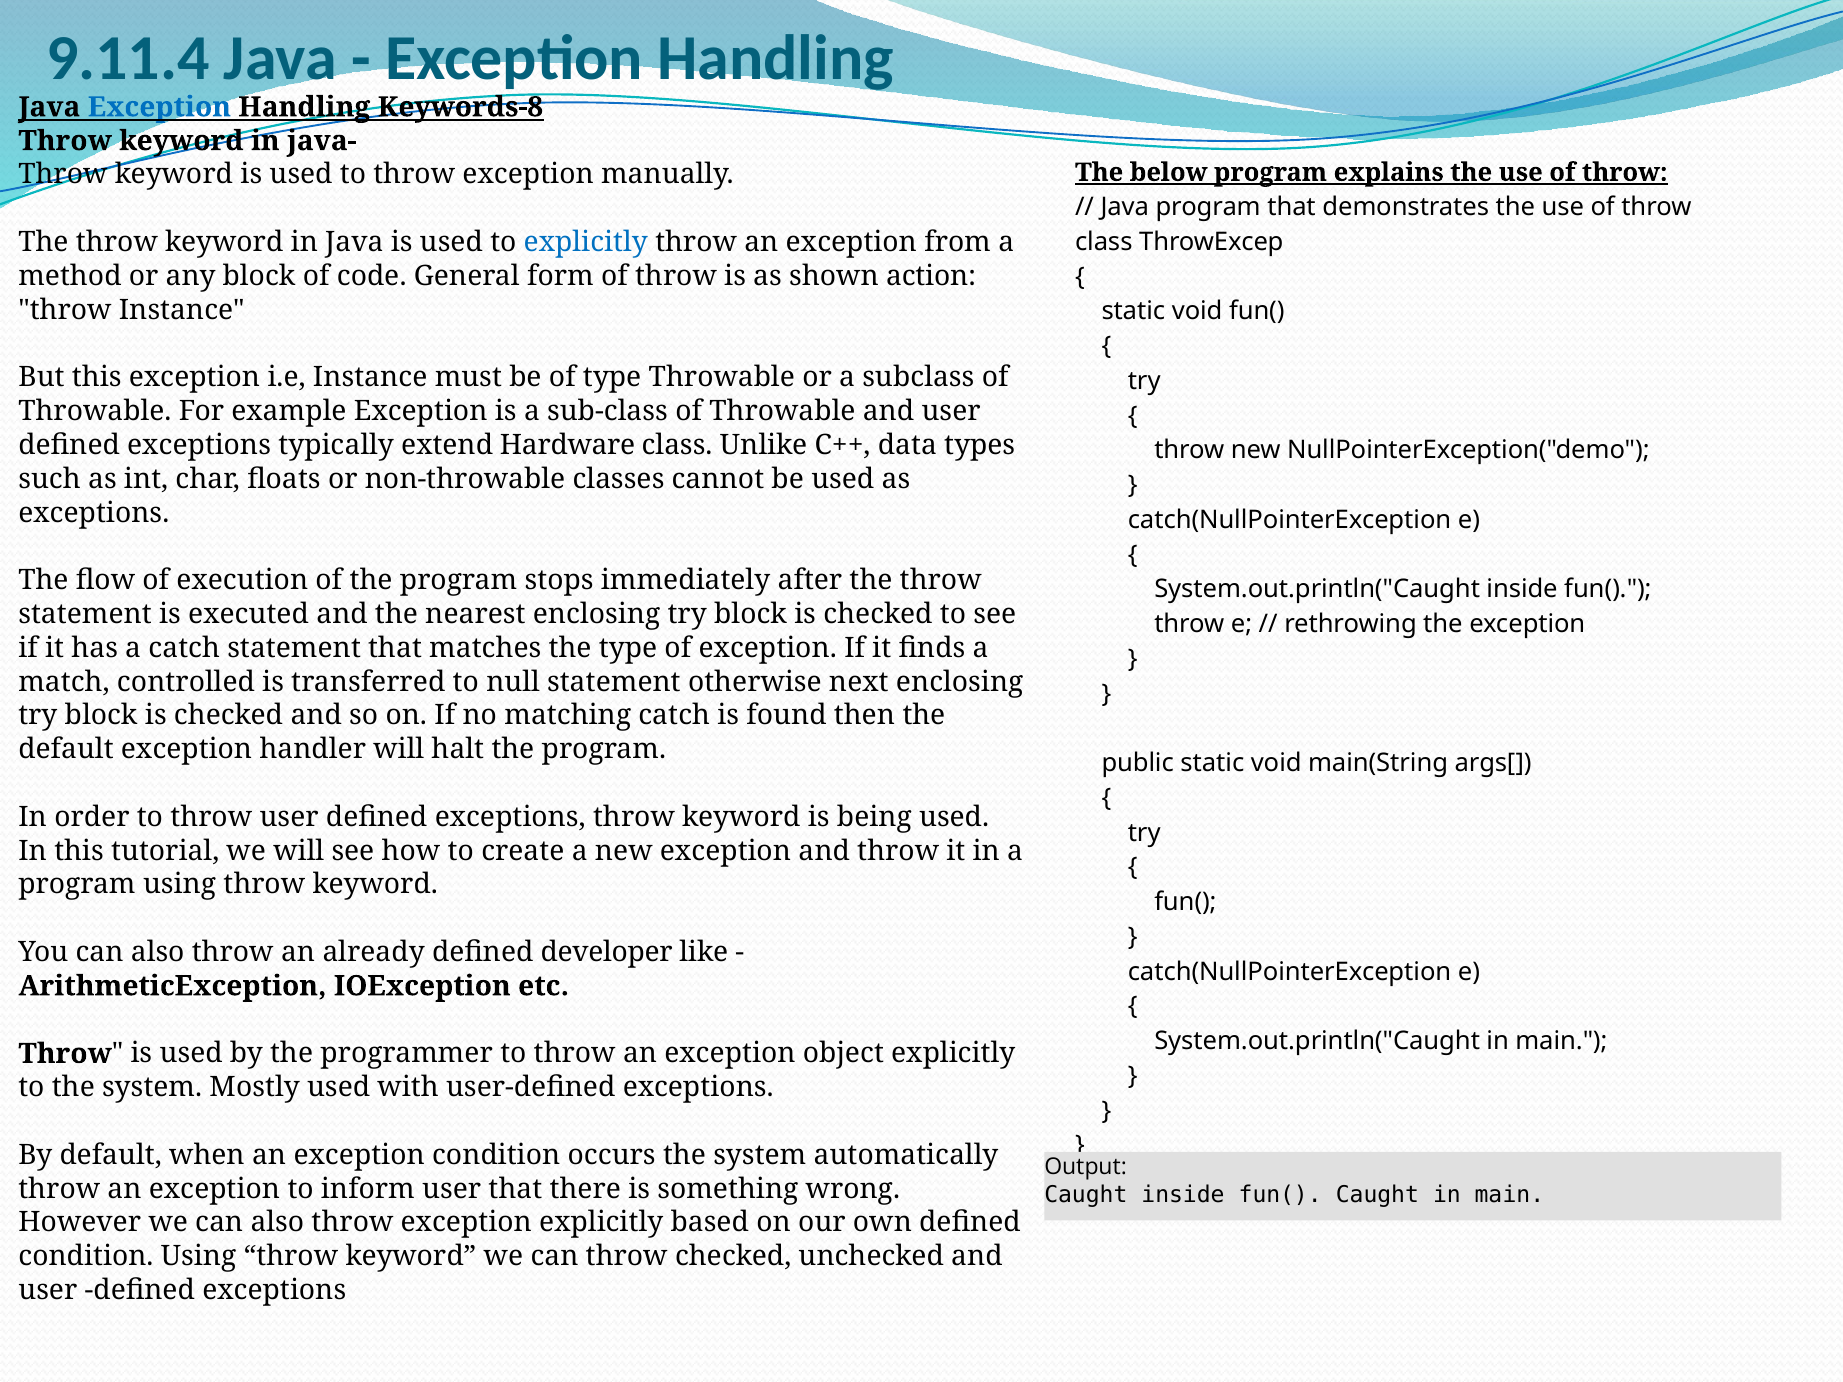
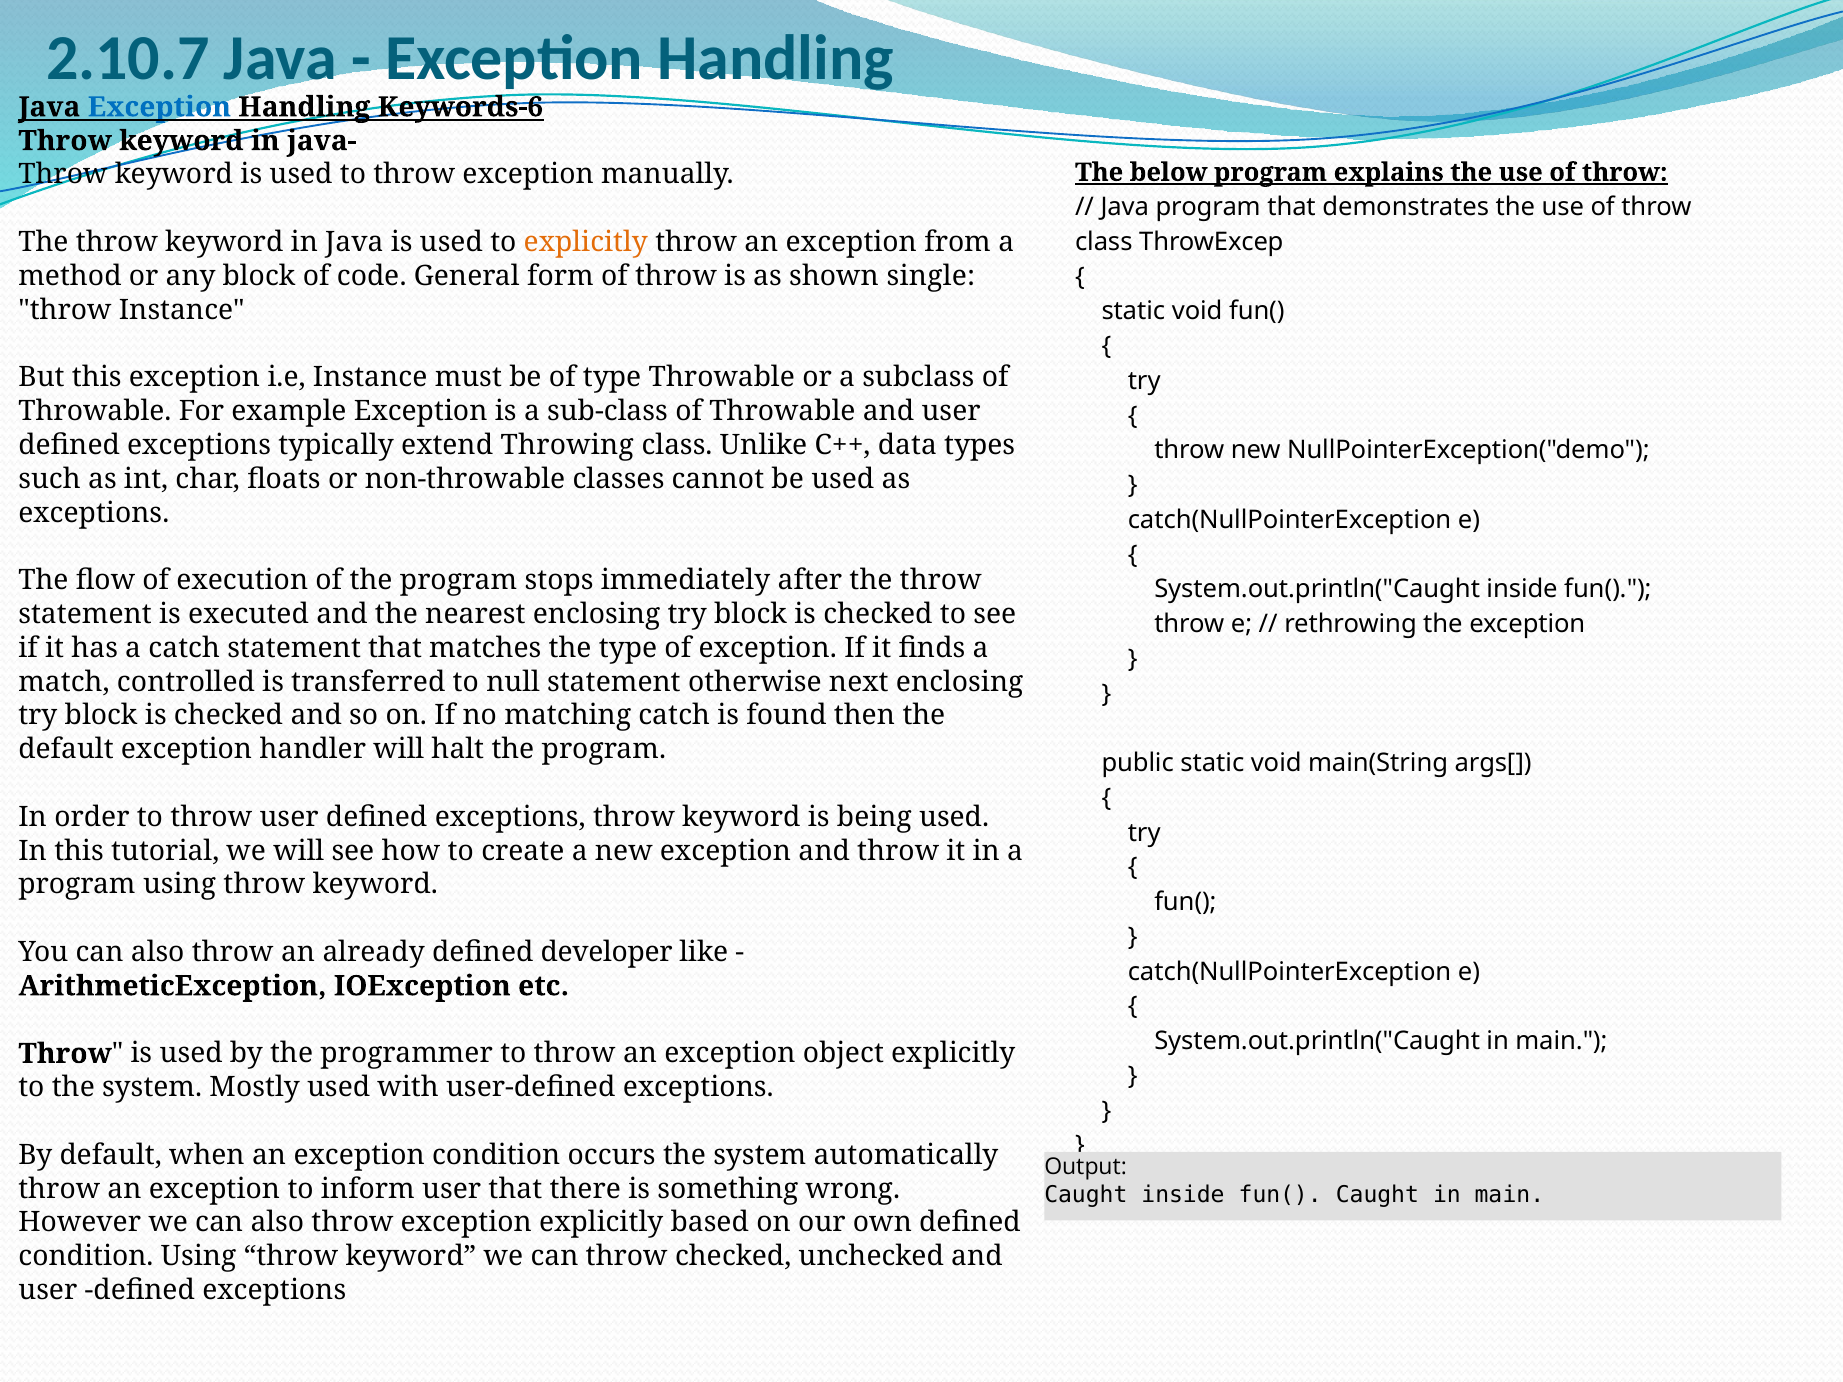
9.11.4: 9.11.4 -> 2.10.7 (128, 58)
Keywords-8: Keywords-8 -> Keywords-6 (460, 107)
explicitly colour: blue -> orange (586, 242)
action: action -> single (931, 276)
Hardware: Hardware -> Throwing (567, 445)
